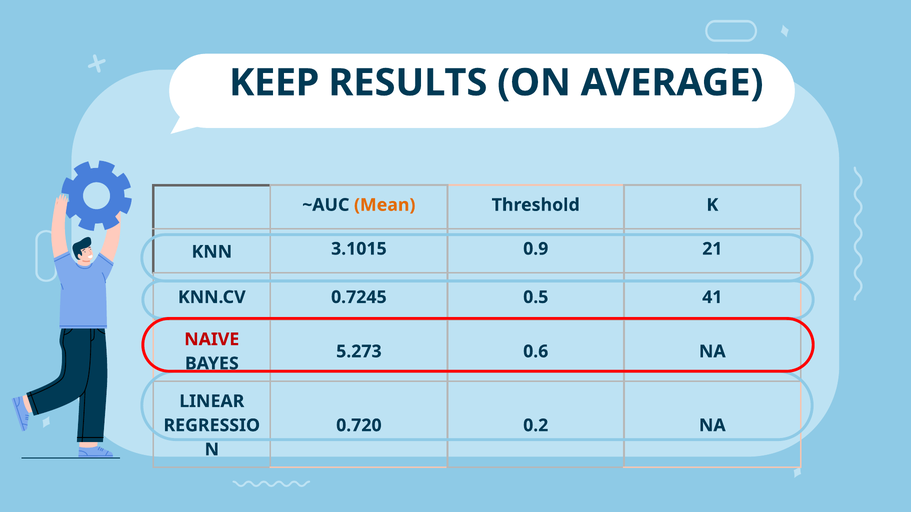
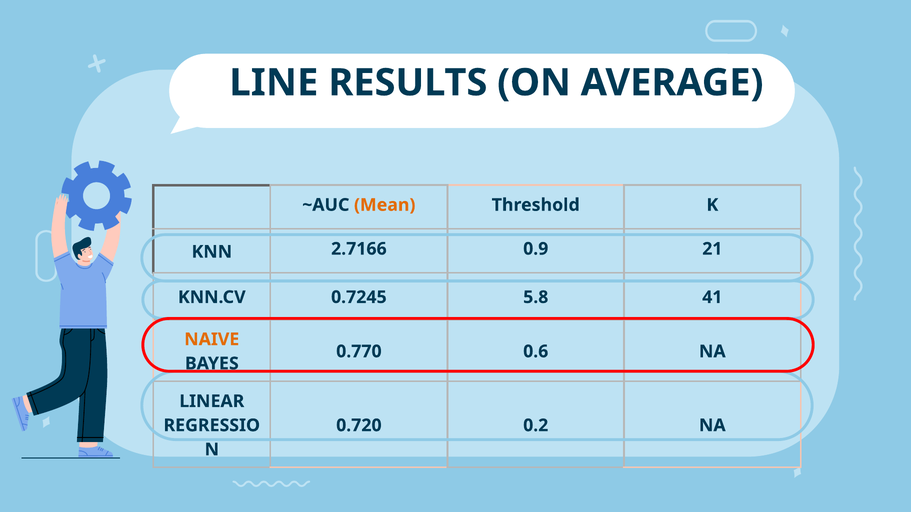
KEEP: KEEP -> LINE (274, 83)
3.1015: 3.1015 -> 2.7166 (359, 249)
0.5: 0.5 -> 5.8 (536, 297)
NAIVE colour: red -> orange (212, 340)
5.273: 5.273 -> 0.770 (359, 352)
